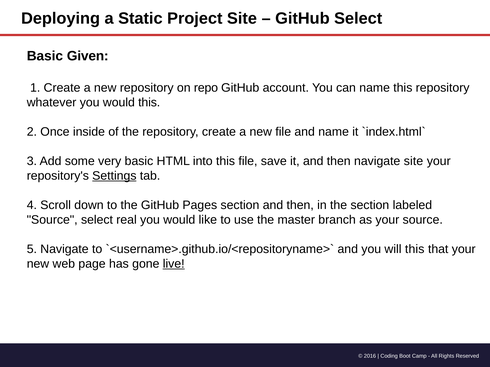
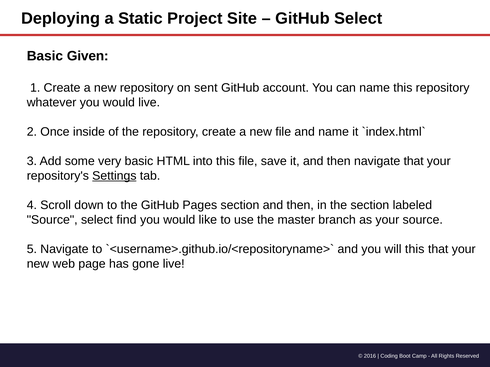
repo: repo -> sent (206, 88)
would this: this -> live (149, 102)
navigate site: site -> that (414, 161)
real: real -> find (126, 220)
live underline: present -> none (174, 264)
